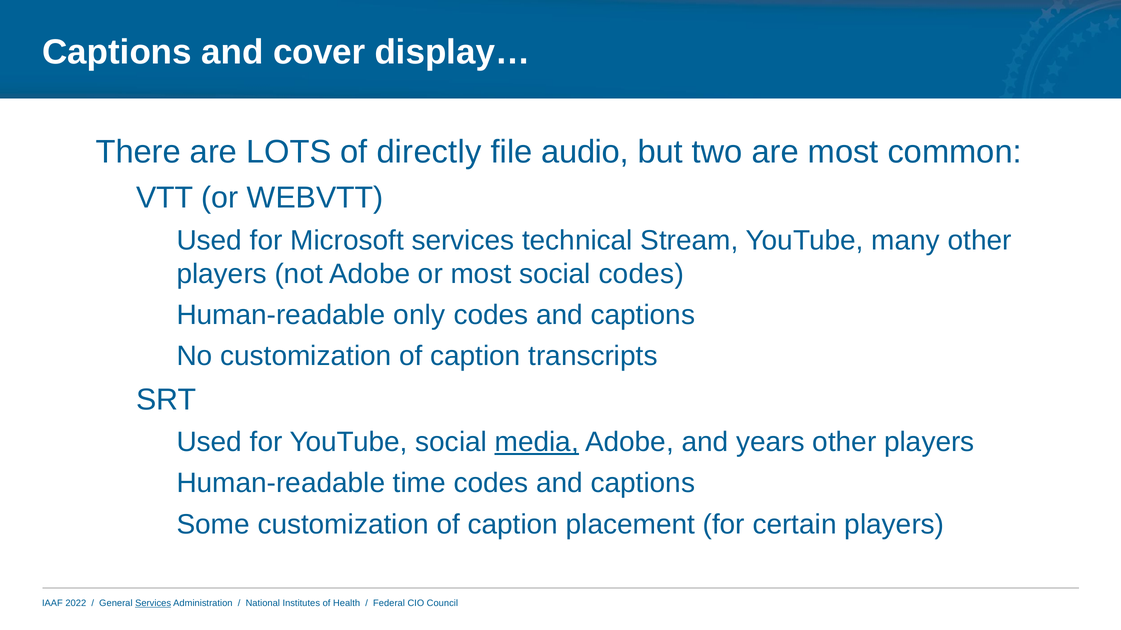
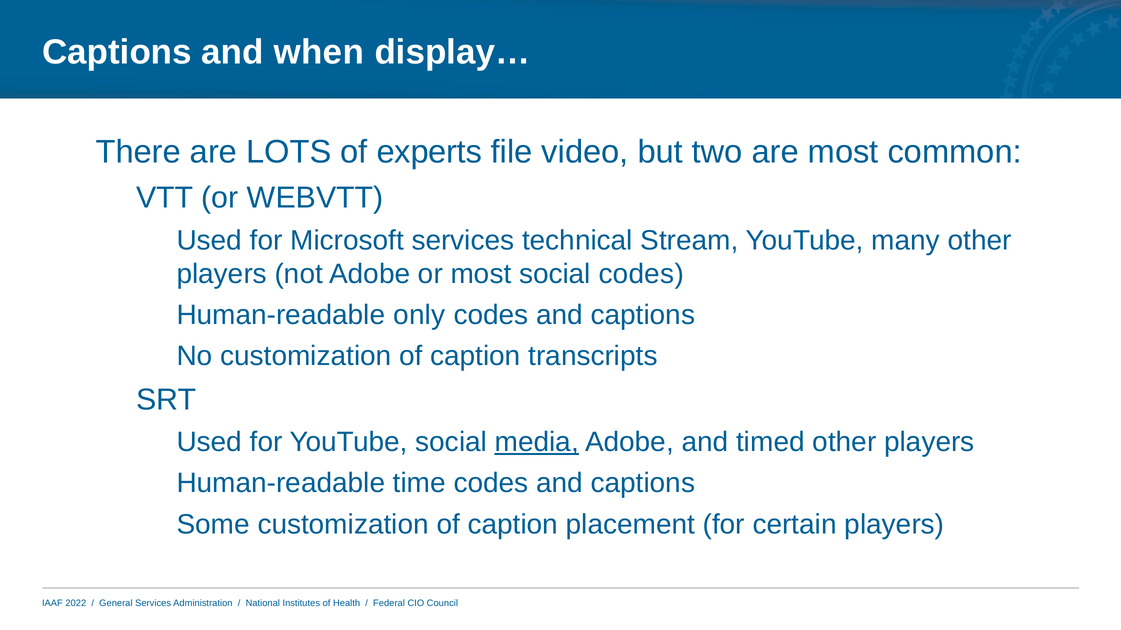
cover: cover -> when (319, 52)
directly: directly -> experts (429, 152)
audio: audio -> video (585, 152)
years: years -> timed (770, 442)
Services underline: present -> none (153, 604)
